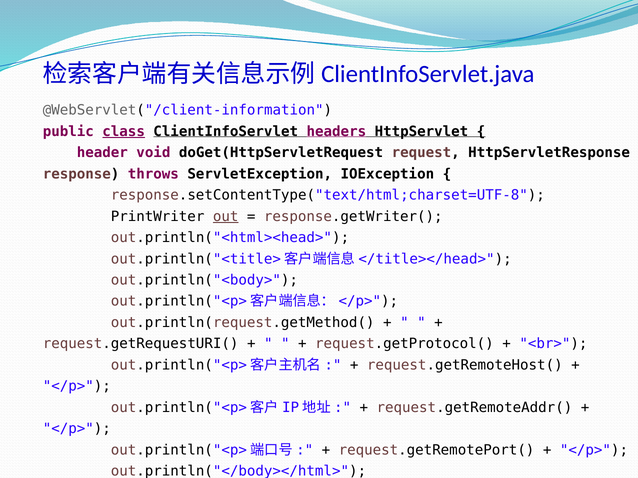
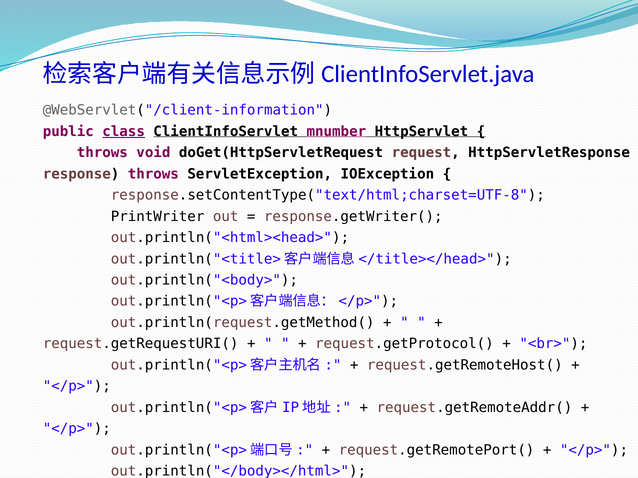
headers: headers -> mnumber (336, 132)
header: header -> throws (102, 153)
out underline: present -> none (226, 217)
